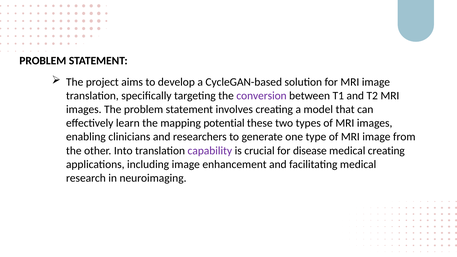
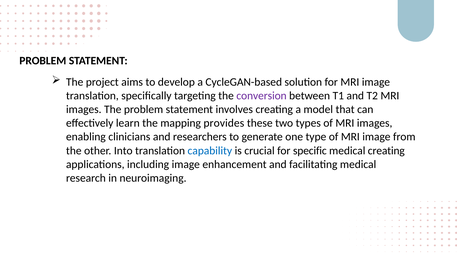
potential: potential -> provides (224, 123)
capability colour: purple -> blue (210, 151)
disease: disease -> specific (310, 151)
